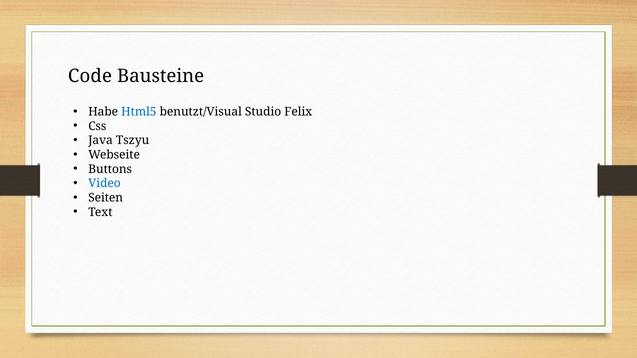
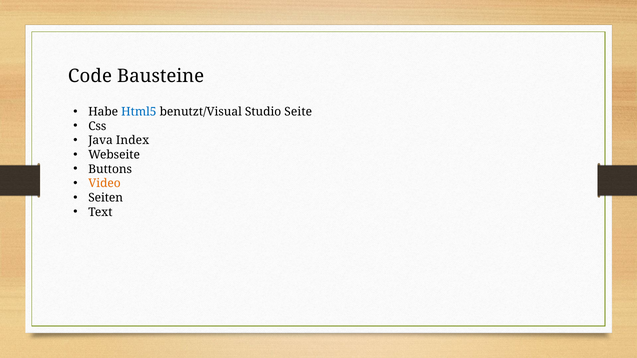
Felix: Felix -> Seite (298, 112)
Tszyu: Tszyu -> Index (133, 141)
Video colour: blue -> orange (105, 184)
